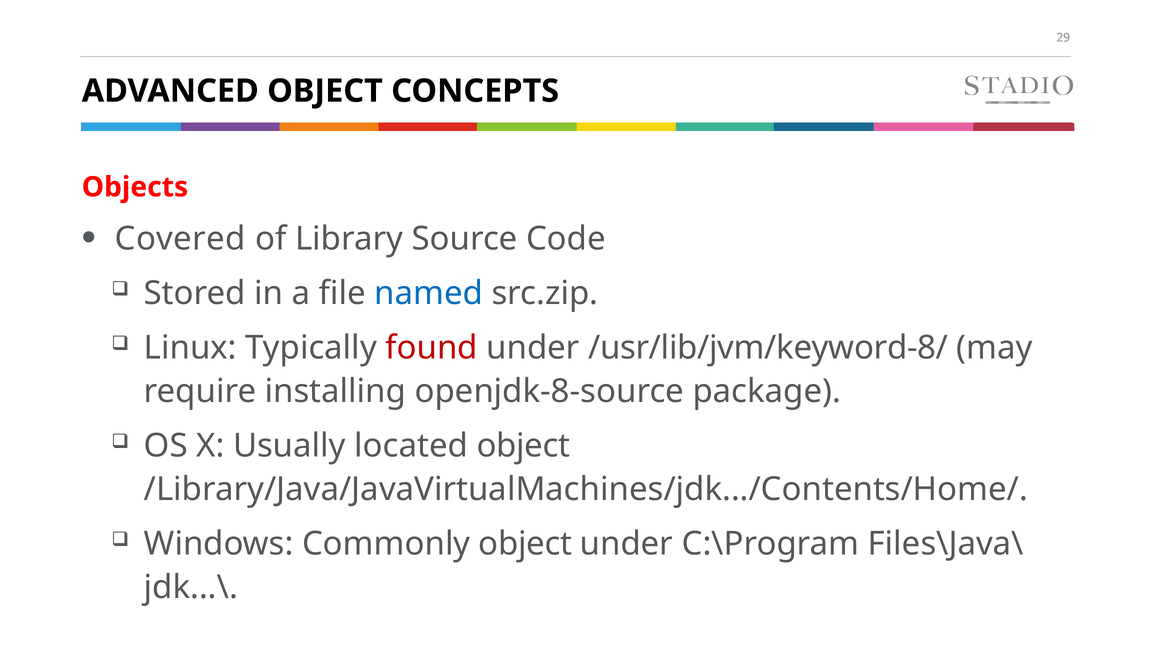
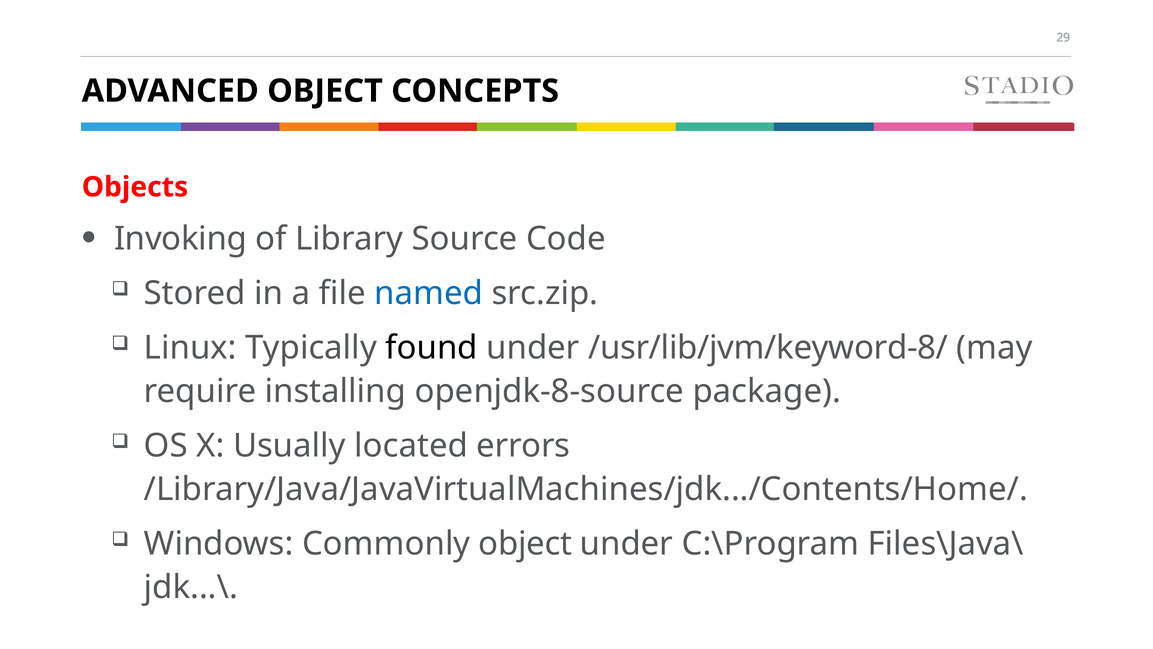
Covered: Covered -> Invoking (181, 239)
found colour: red -> black (432, 348)
located object: object -> errors (523, 445)
